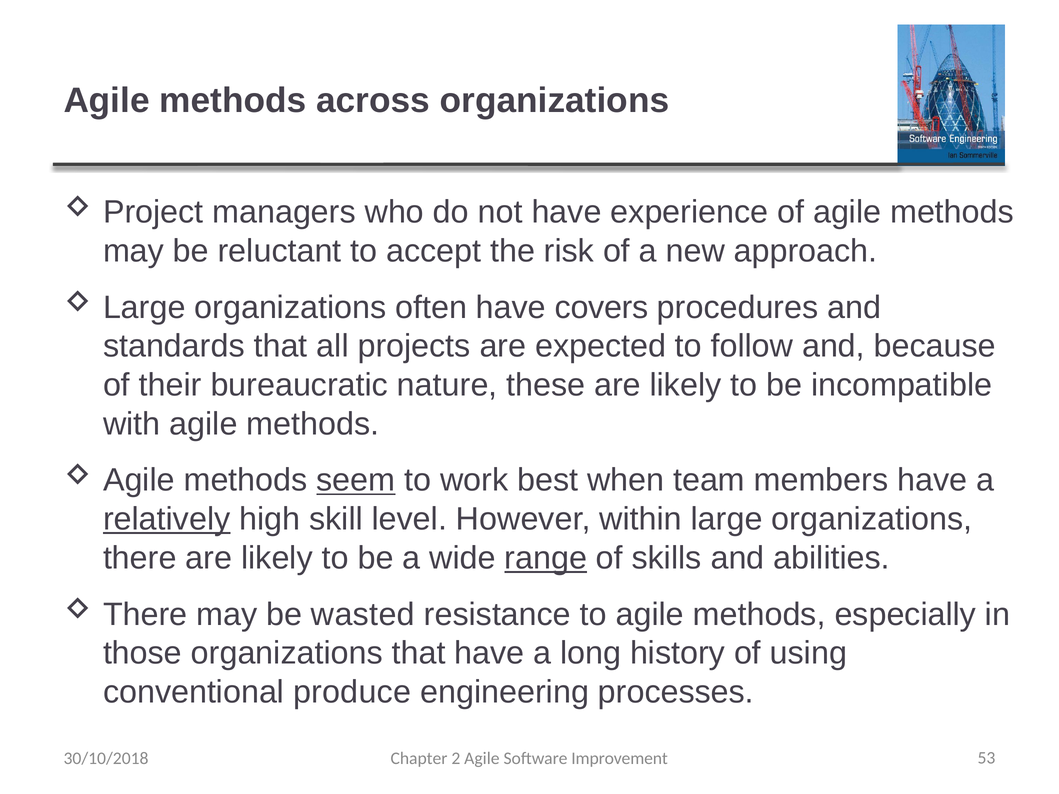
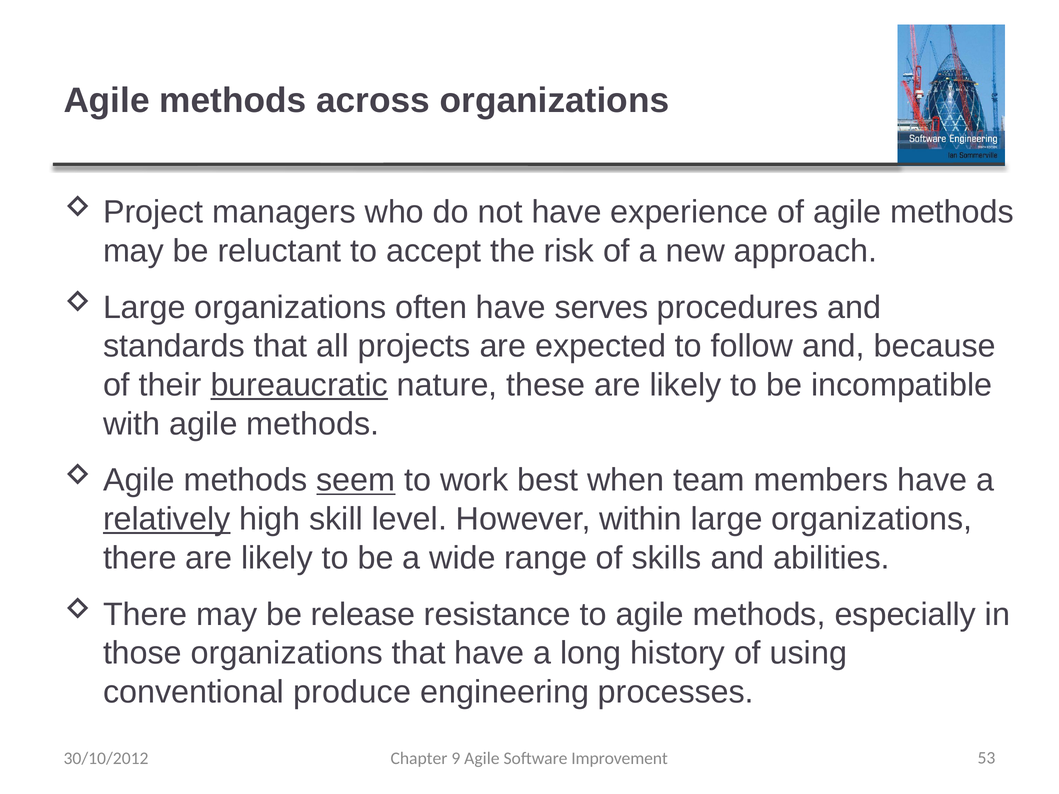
covers: covers -> serves (602, 308)
bureaucratic underline: none -> present (299, 385)
range underline: present -> none (546, 558)
wasted: wasted -> release (363, 615)
30/10/2018: 30/10/2018 -> 30/10/2012 (106, 758)
2: 2 -> 9 (456, 758)
